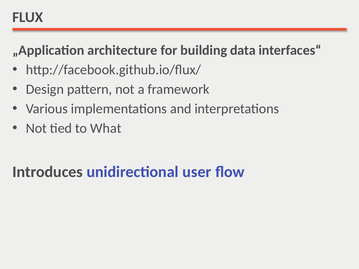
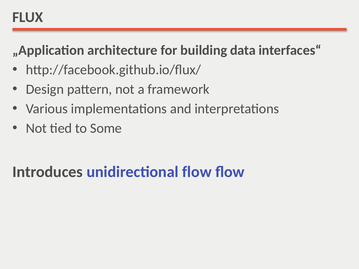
What: What -> Some (106, 128)
unidirectional user: user -> flow (197, 172)
